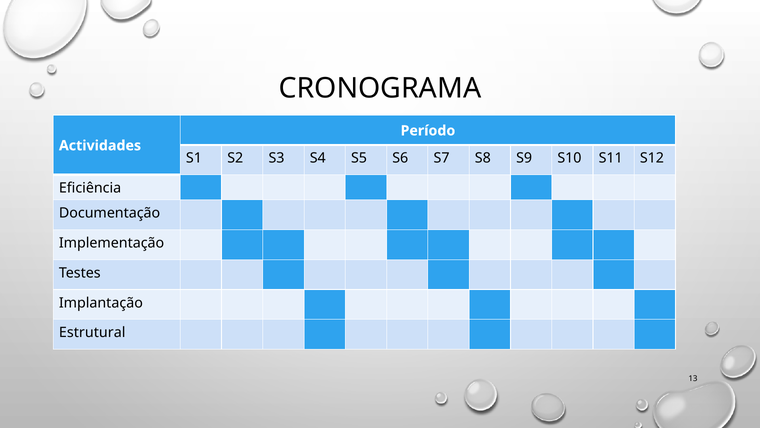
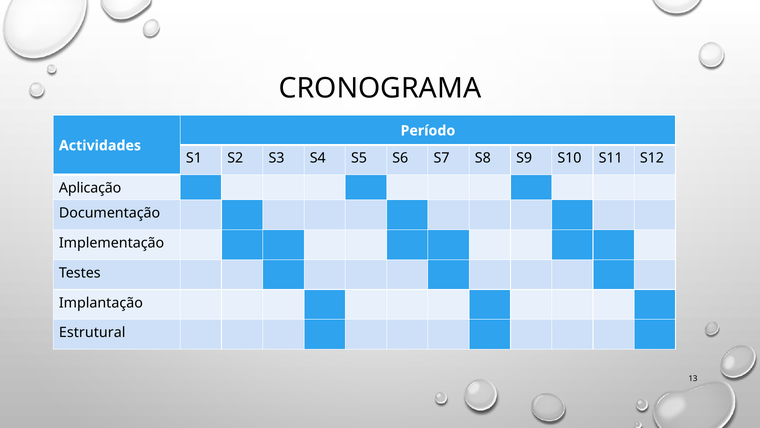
Eficiência: Eficiência -> Aplicação (90, 188)
